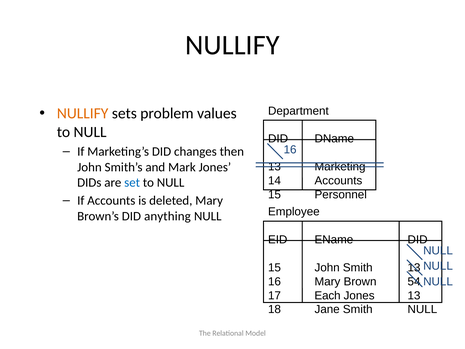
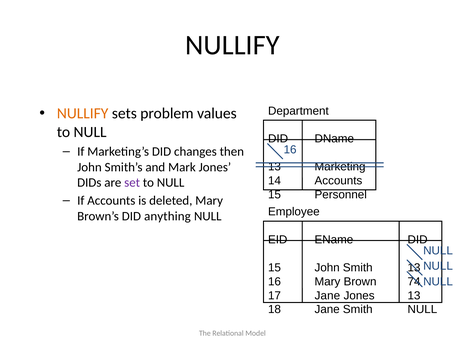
set colour: blue -> purple (132, 182)
54: 54 -> 74 (414, 281)
17 Each: Each -> Jane (327, 295)
